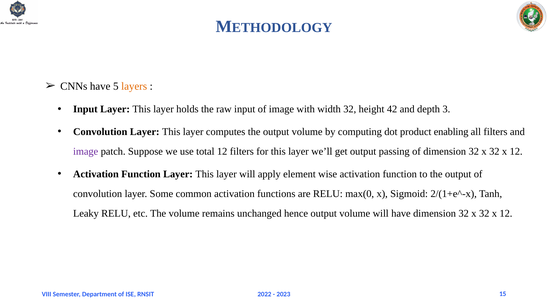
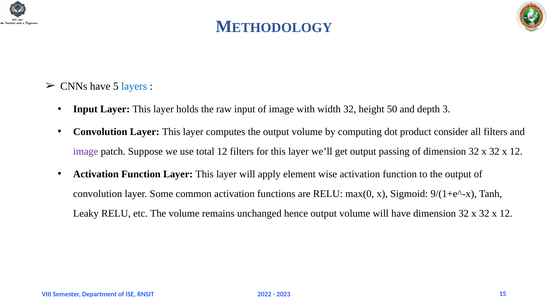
layers colour: orange -> blue (134, 86)
42: 42 -> 50 (392, 109)
enabling: enabling -> consider (451, 132)
2/(1+e^-x: 2/(1+e^-x -> 9/(1+e^-x (454, 194)
